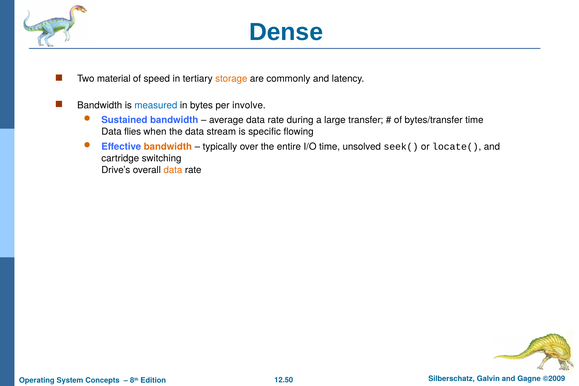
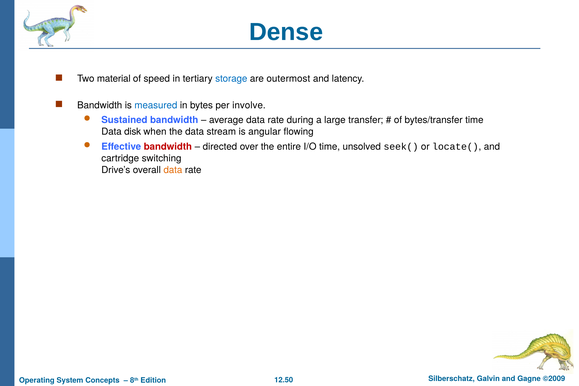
storage colour: orange -> blue (231, 79)
commonly: commonly -> outermost (288, 79)
flies: flies -> disk (133, 132)
specific: specific -> angular (265, 132)
bandwidth colour: orange -> red (168, 147)
typically: typically -> directed (220, 147)
